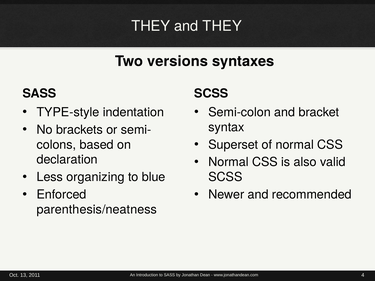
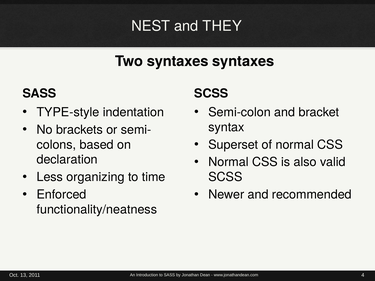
THEY: THEY -> NEST (151, 26)
Two versions: versions -> syntaxes (178, 61)
blue: blue -> time (154, 177)
parenthesis/neatness: parenthesis/neatness -> functionality/neatness (97, 210)
